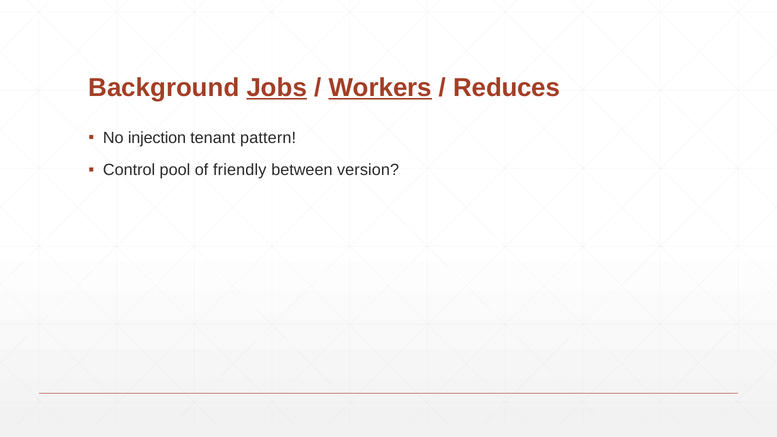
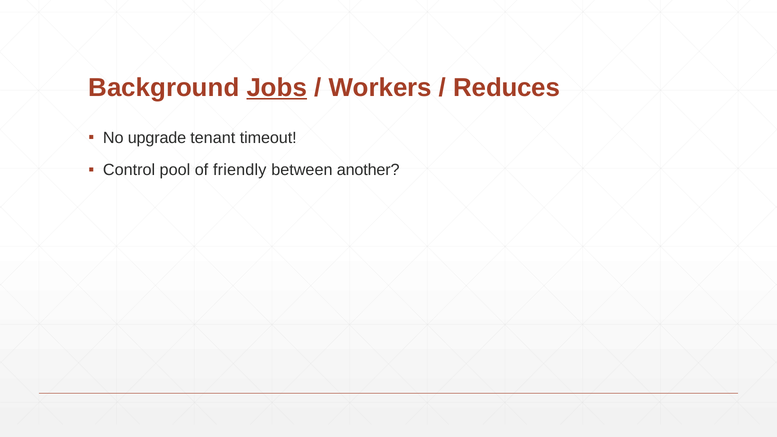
Workers underline: present -> none (380, 88)
injection: injection -> upgrade (157, 138)
pattern: pattern -> timeout (268, 138)
version: version -> another (368, 170)
